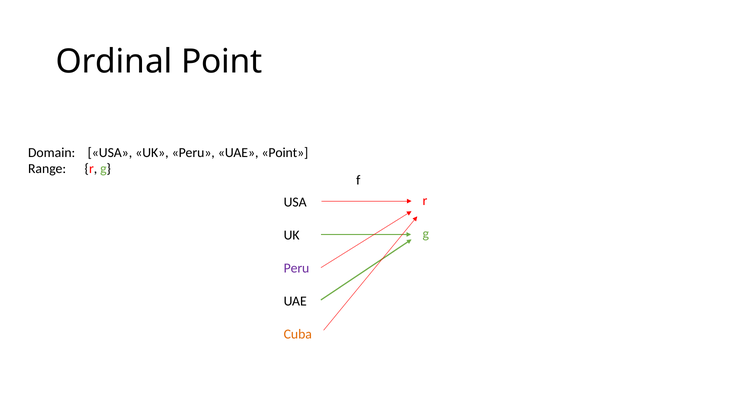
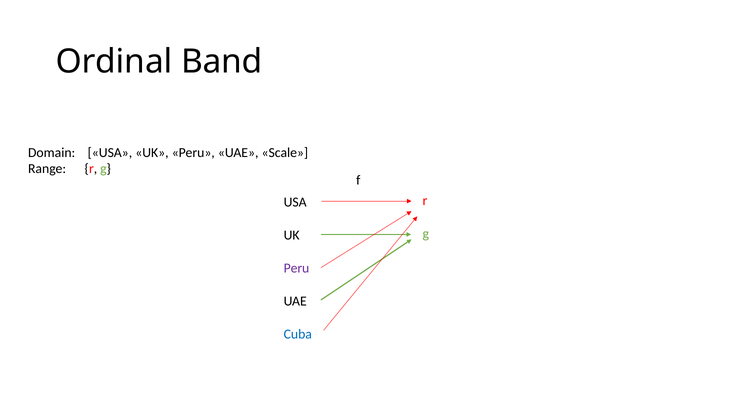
Ordinal Point: Point -> Band (222, 61)
UAE Point: Point -> Scale (285, 152)
Cuba colour: orange -> blue (298, 334)
